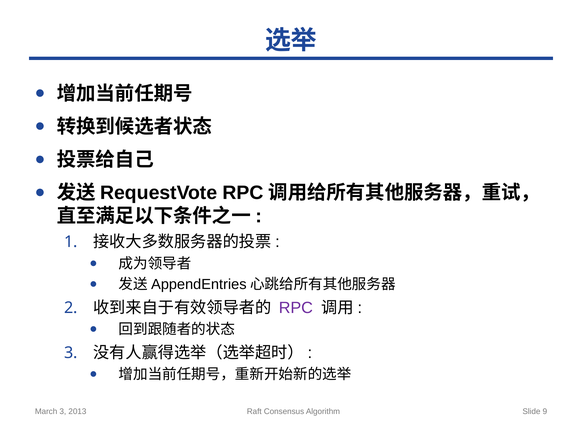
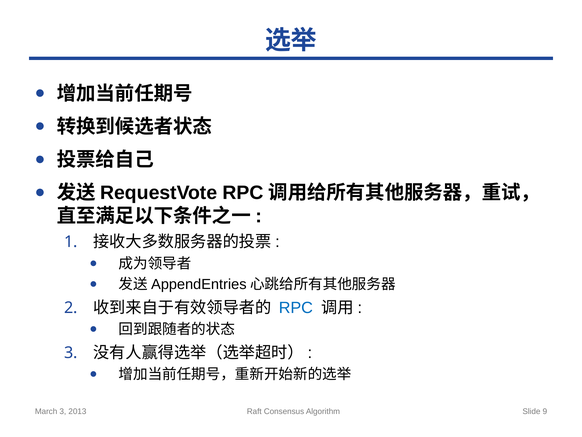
RPC colour: purple -> blue (296, 307)
